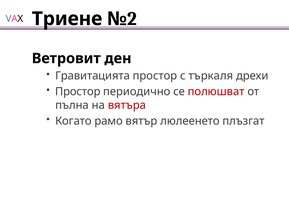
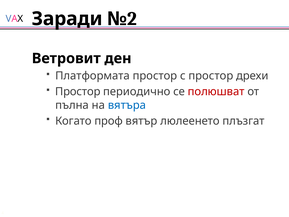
Триене: Триене -> Заради (67, 19)
Гравитацията: Гравитацията -> Платформата (93, 76)
с търкаля: търкаля -> простор (211, 76)
вятъра colour: red -> blue (127, 105)
рамо: рамо -> проф (109, 121)
